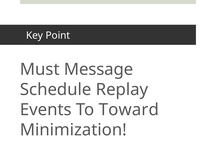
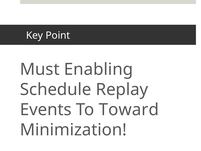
Message: Message -> Enabling (99, 69)
